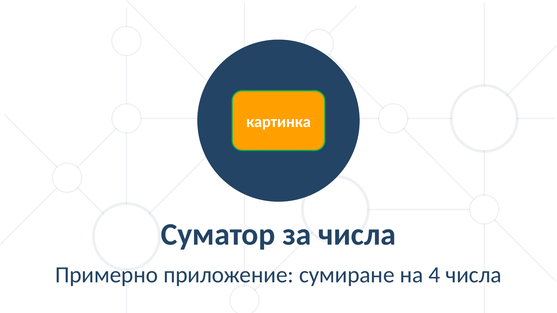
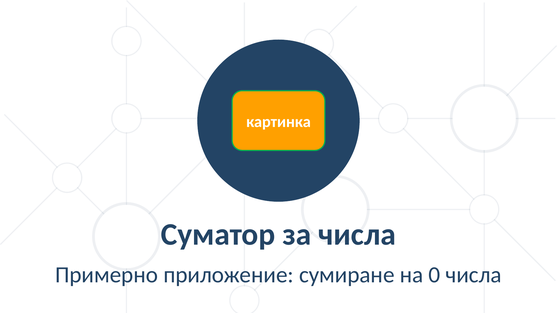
4: 4 -> 0 (434, 275)
